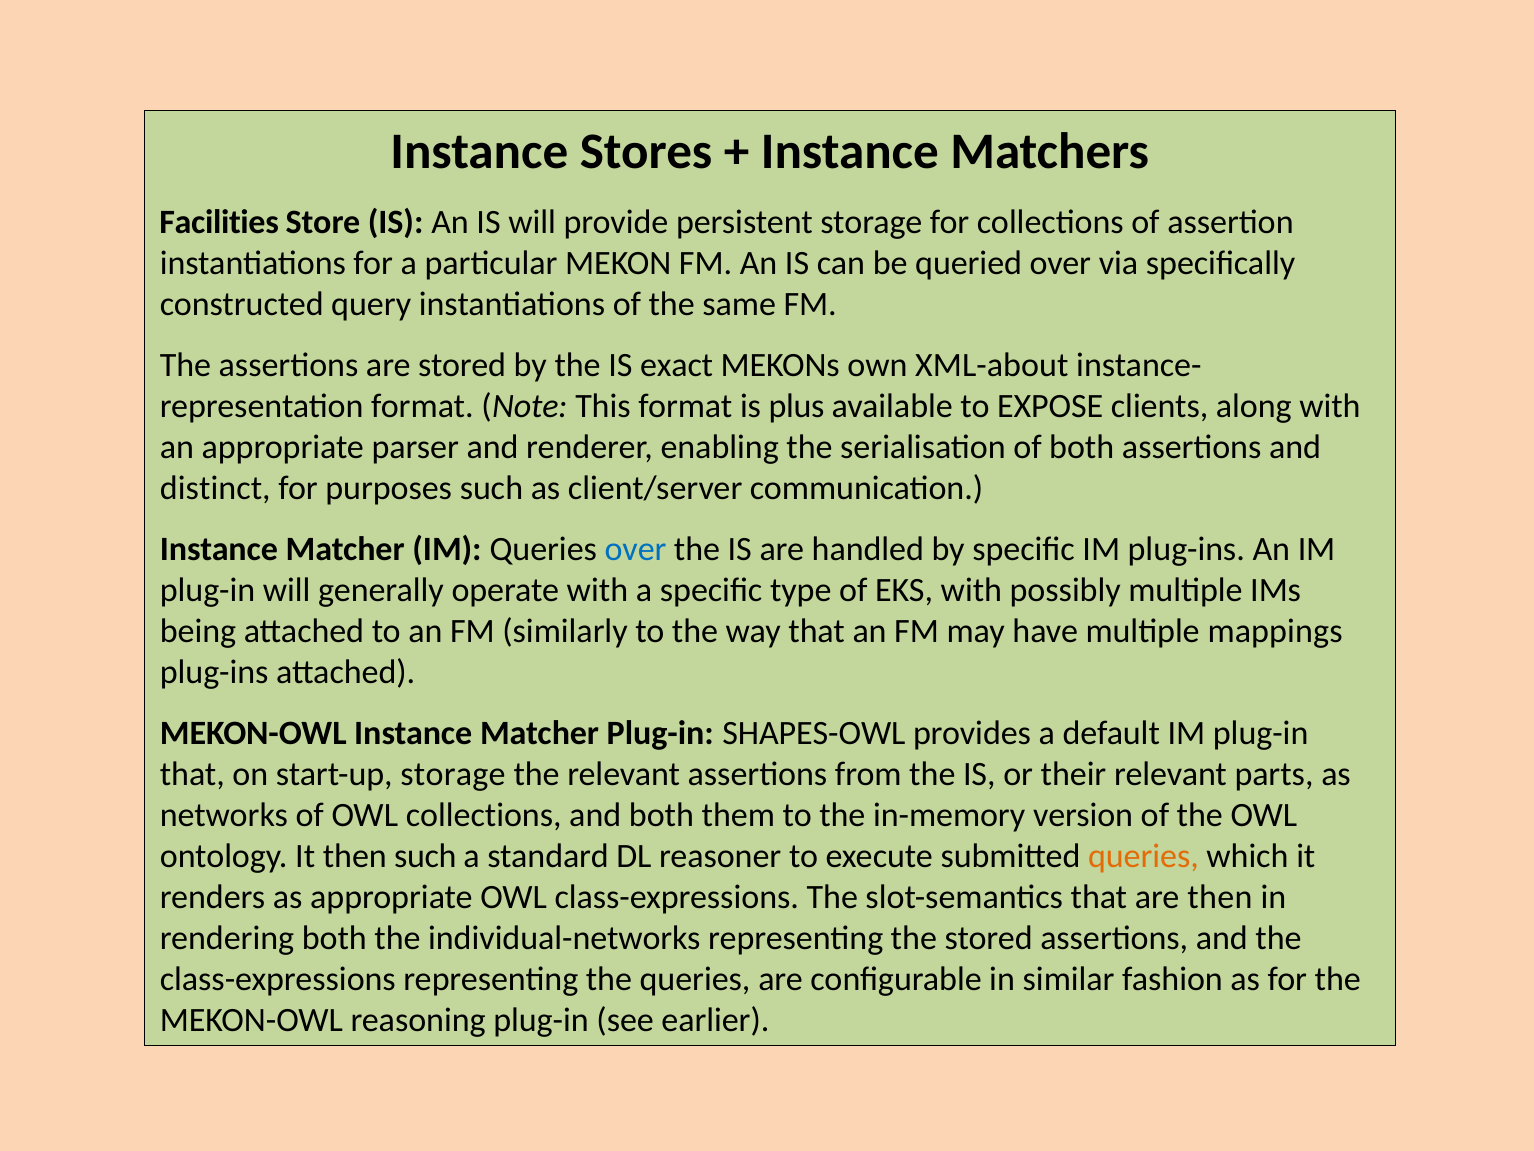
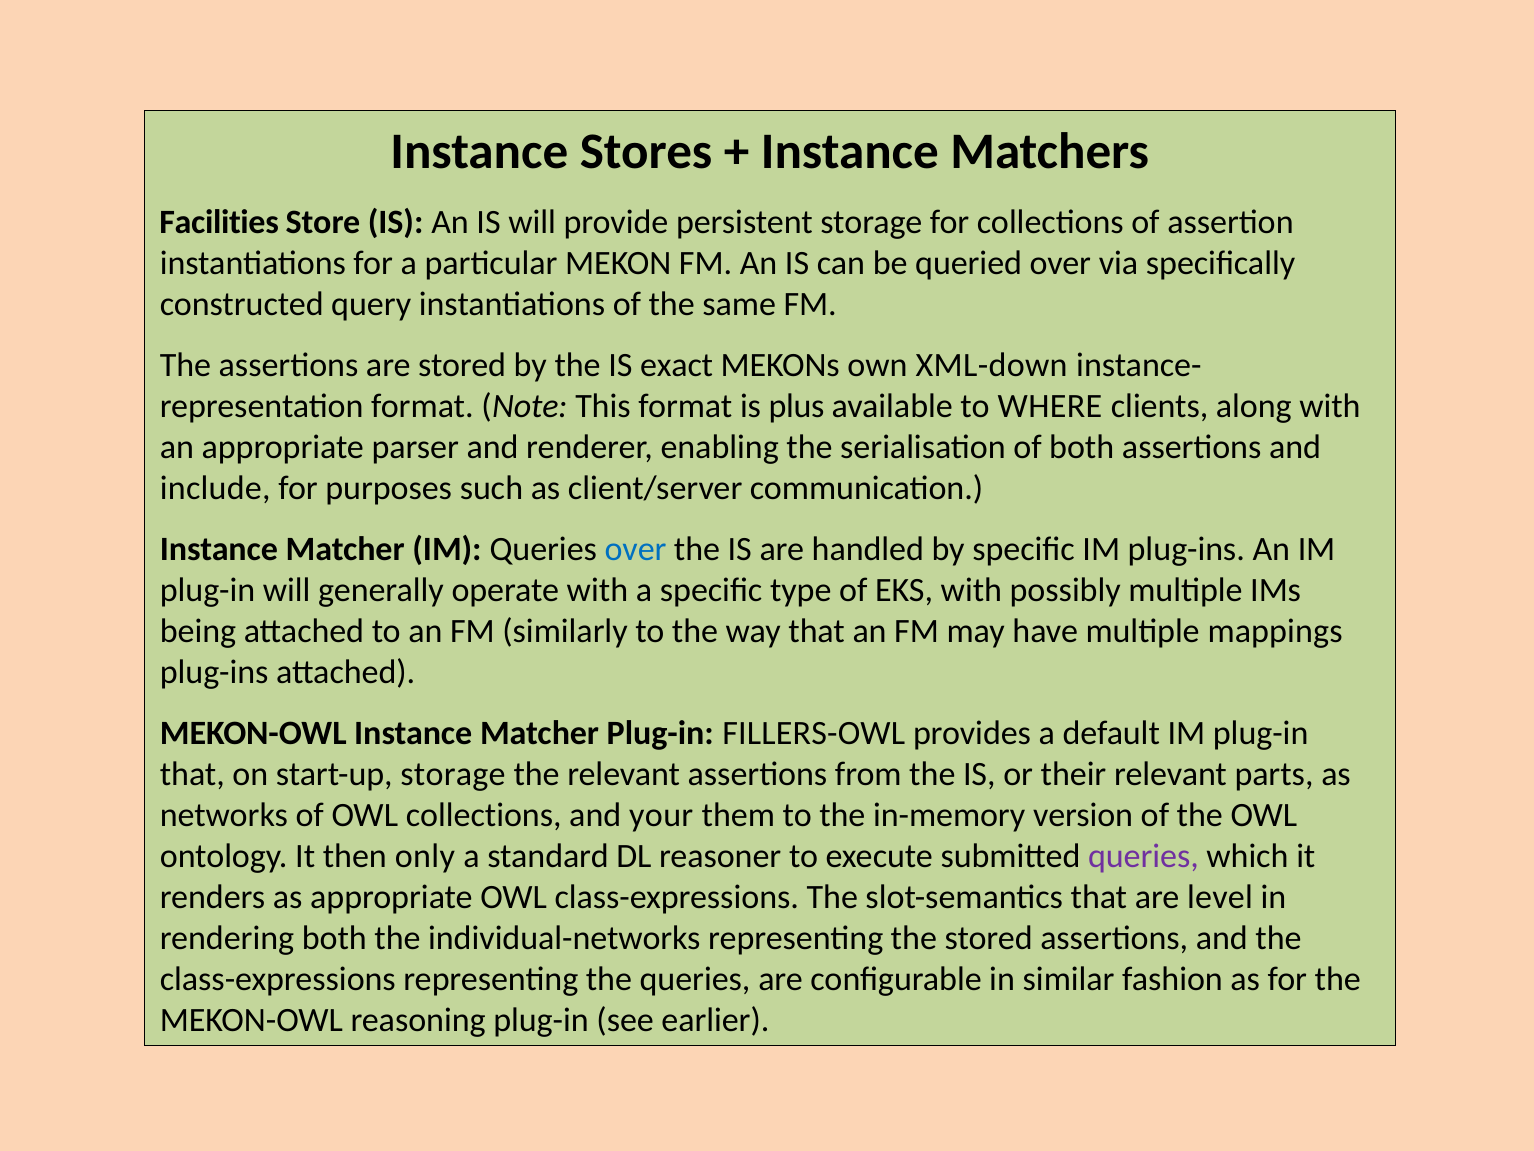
XML-about: XML-about -> XML-down (992, 365)
EXPOSE: EXPOSE -> WHERE (1050, 406)
distinct: distinct -> include (215, 488)
SHAPES-OWL: SHAPES-OWL -> FILLERS-OWL (814, 733)
and both: both -> your (661, 815)
then such: such -> only (425, 856)
queries colour: orange -> purple (1143, 856)
are then: then -> level (1220, 897)
